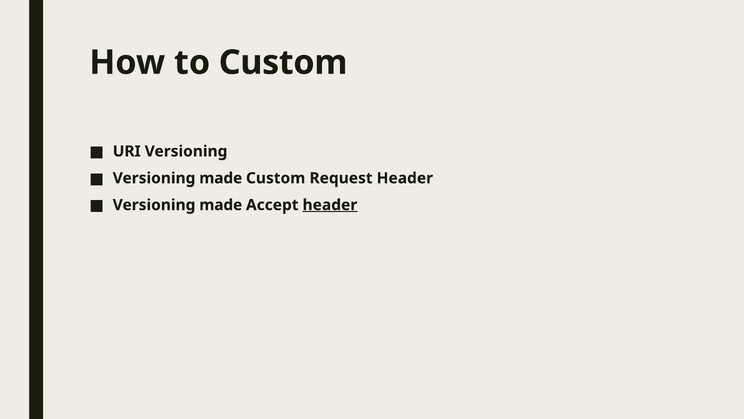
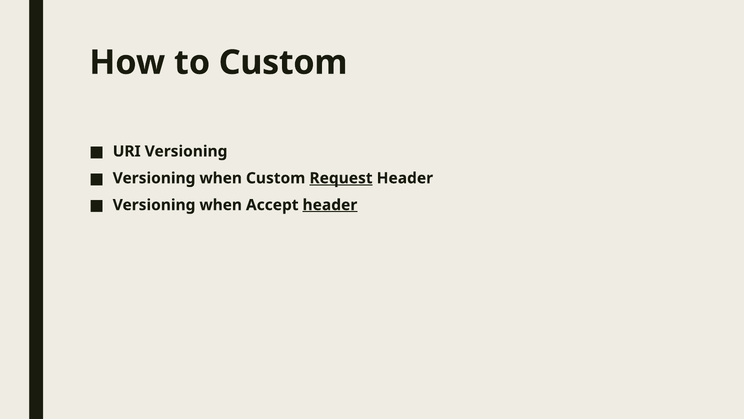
made: made -> when (221, 178)
Request underline: none -> present (341, 178)
made: made -> when (221, 205)
